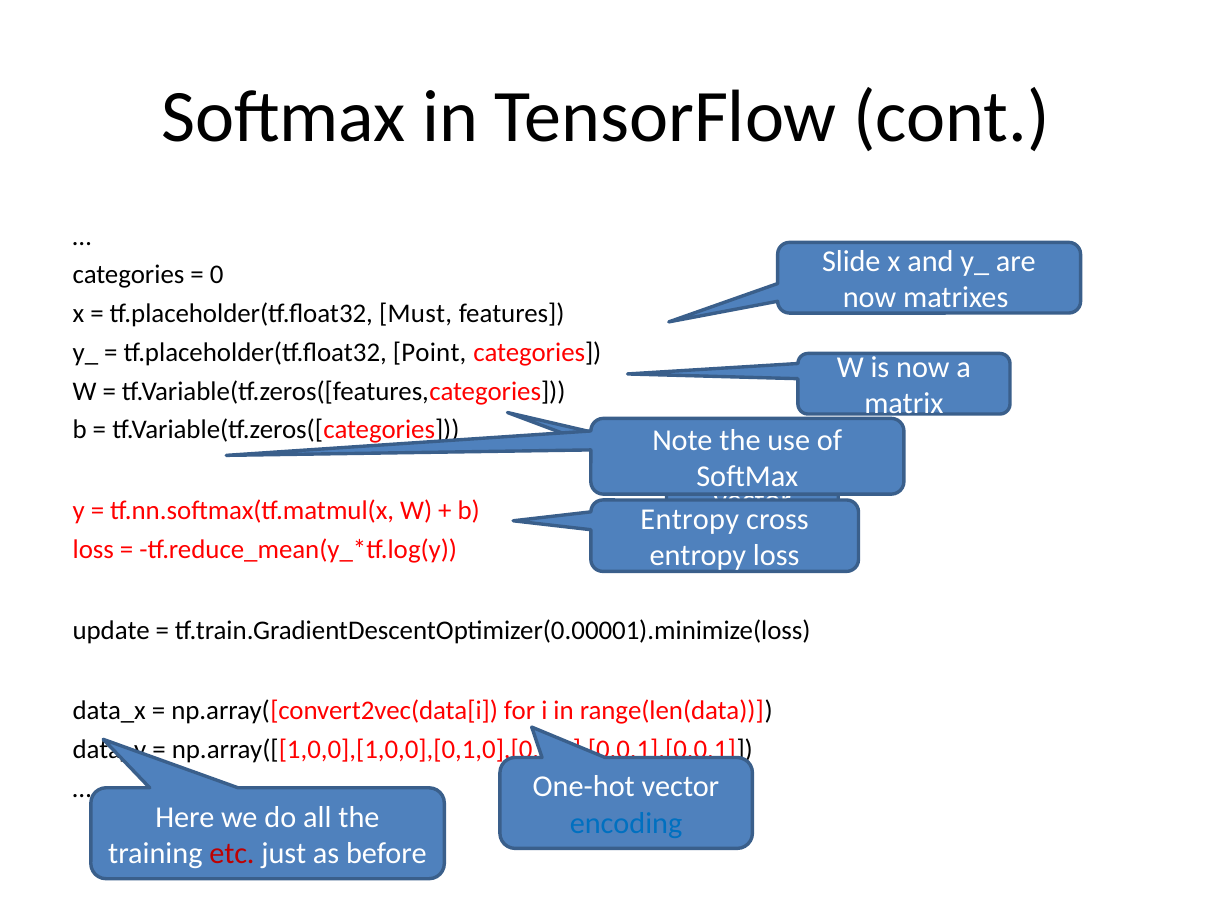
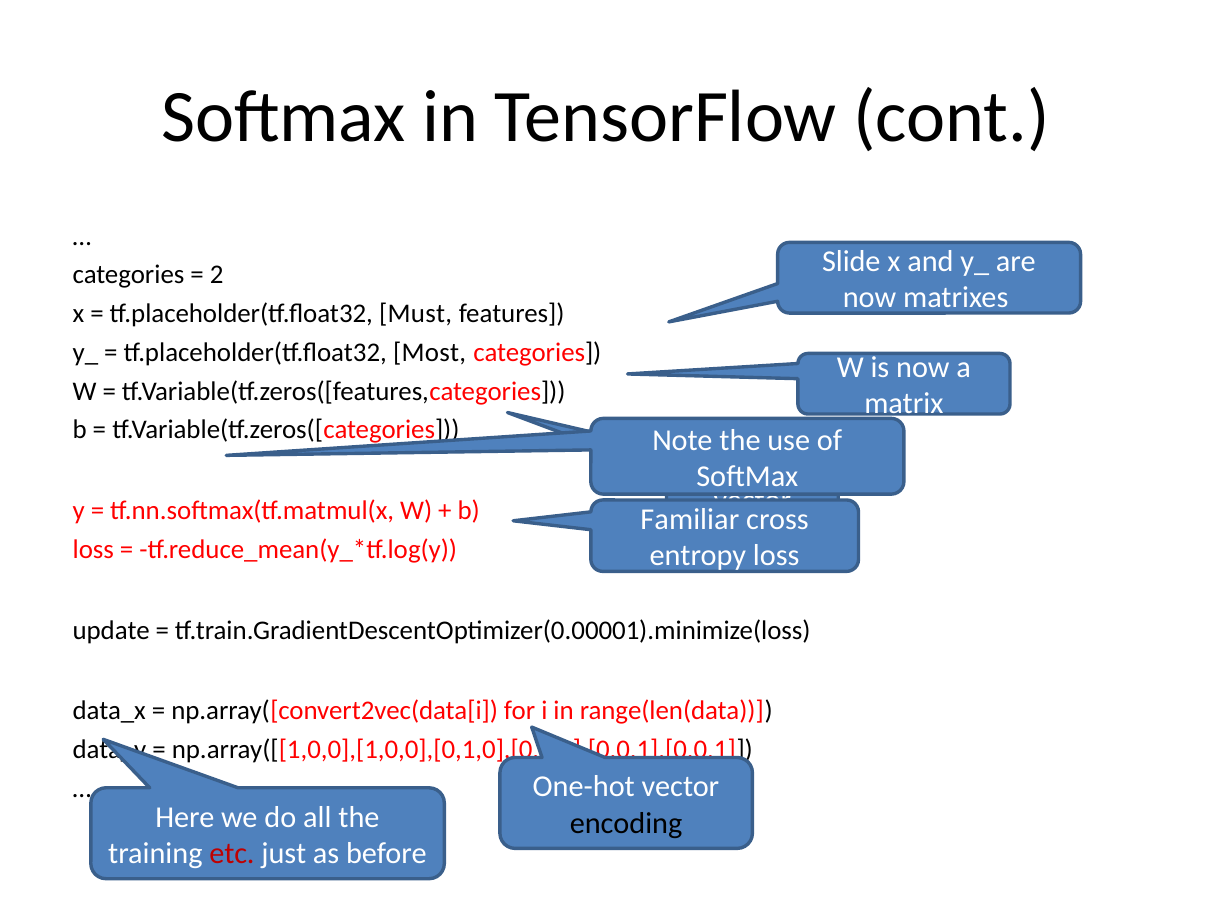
0: 0 -> 2 (217, 275)
Point: Point -> Most (430, 352)
Entropy: Entropy -> Familiar (690, 520)
encoding colour: blue -> black (626, 823)
